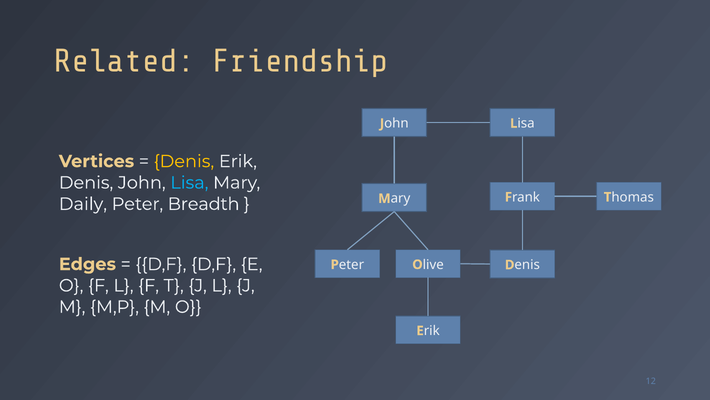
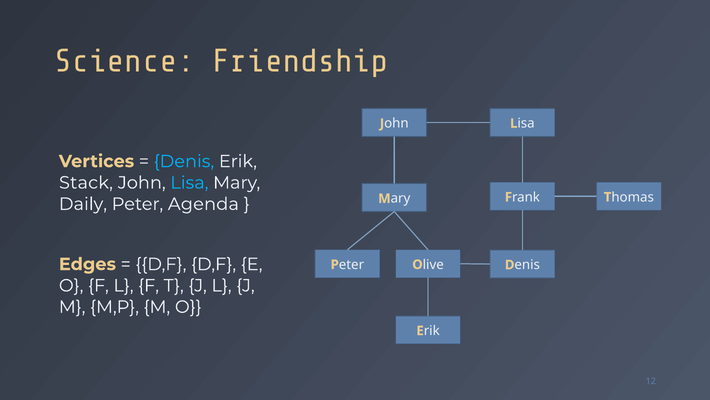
Related: Related -> Science (124, 61)
Denis colour: yellow -> light blue (184, 161)
Denis: Denis -> Stack (86, 182)
Breadth: Breadth -> Agenda (203, 204)
